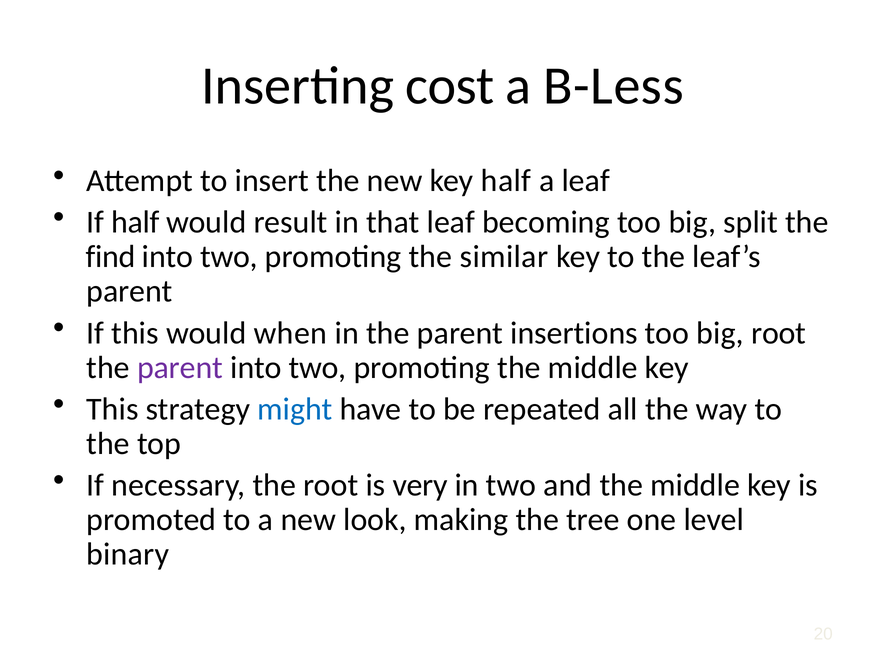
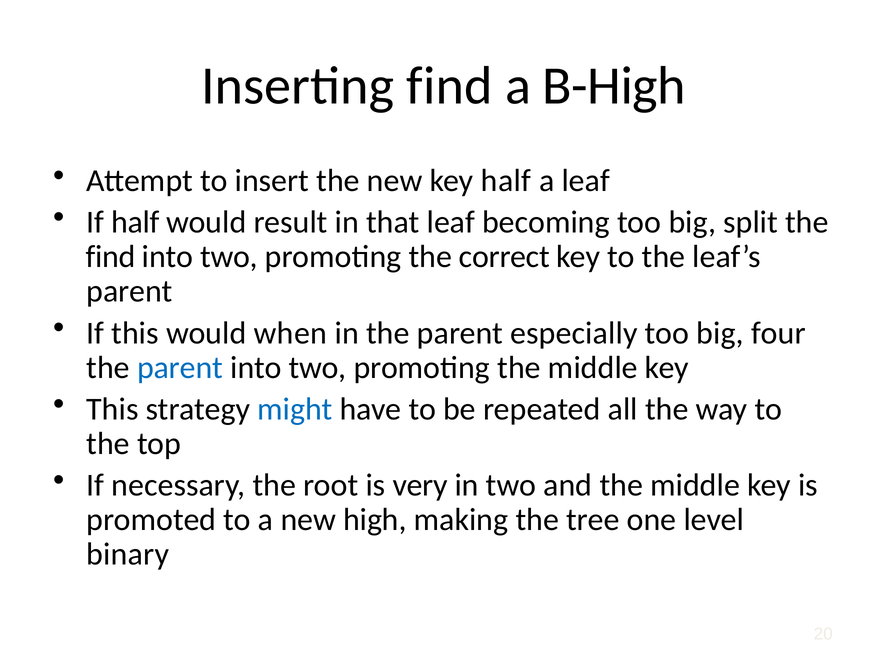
Inserting cost: cost -> find (450, 86)
B-Less: B-Less -> B-High (614, 86)
similar: similar -> correct (504, 257)
insertions: insertions -> especially (574, 333)
big root: root -> four (778, 333)
parent colour: purple -> blue (180, 368)
look: look -> high (375, 520)
